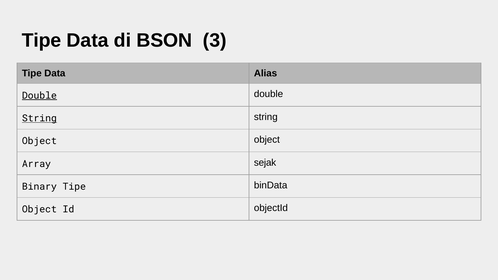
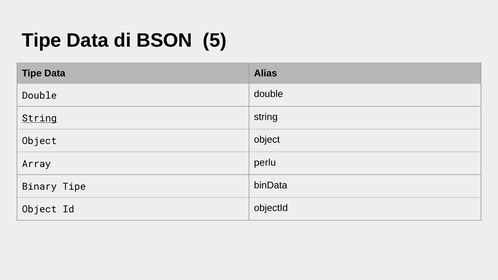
3: 3 -> 5 (215, 40)
Double underline: present -> none (39, 96)
sejak: sejak -> perlu (265, 163)
